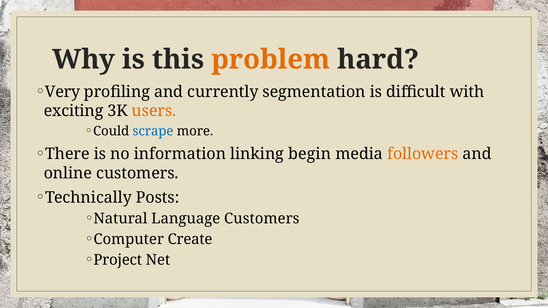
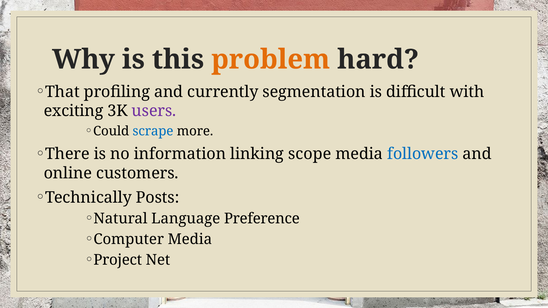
Very: Very -> That (62, 92)
users colour: orange -> purple (154, 111)
begin: begin -> scope (310, 154)
followers colour: orange -> blue (423, 154)
Language Customers: Customers -> Preference (262, 219)
Computer Create: Create -> Media (190, 239)
